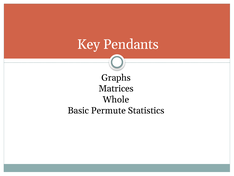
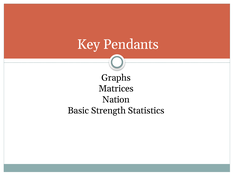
Whole: Whole -> Nation (116, 99)
Permute: Permute -> Strength (108, 110)
